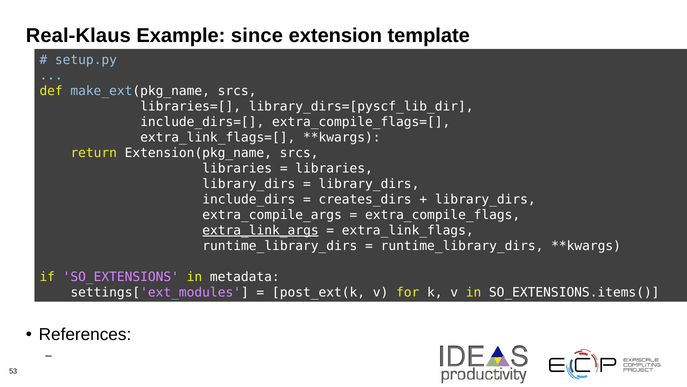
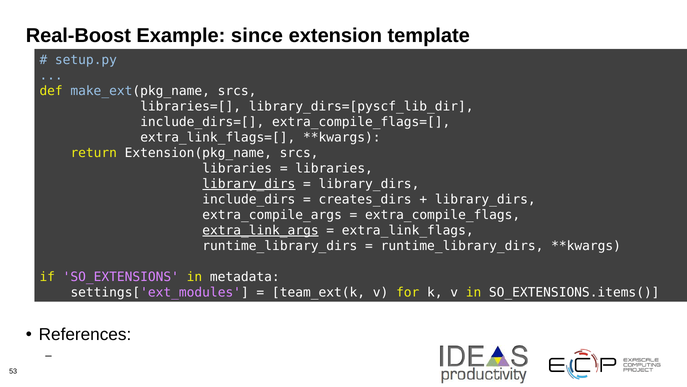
Real-Klaus: Real-Klaus -> Real-Boost (78, 36)
library_dirs underline: none -> present (249, 184)
post_ext(k: post_ext(k -> team_ext(k (319, 292)
